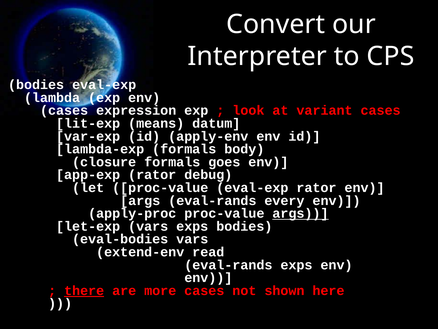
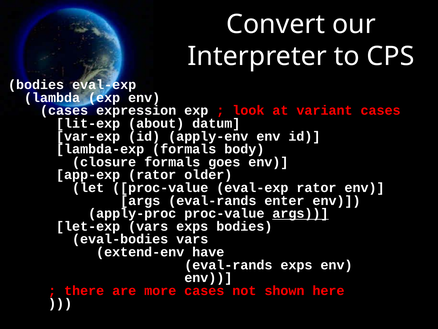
means: means -> about (156, 123)
debug: debug -> older (208, 175)
every: every -> enter (284, 200)
read: read -> have (208, 252)
there underline: present -> none (84, 290)
